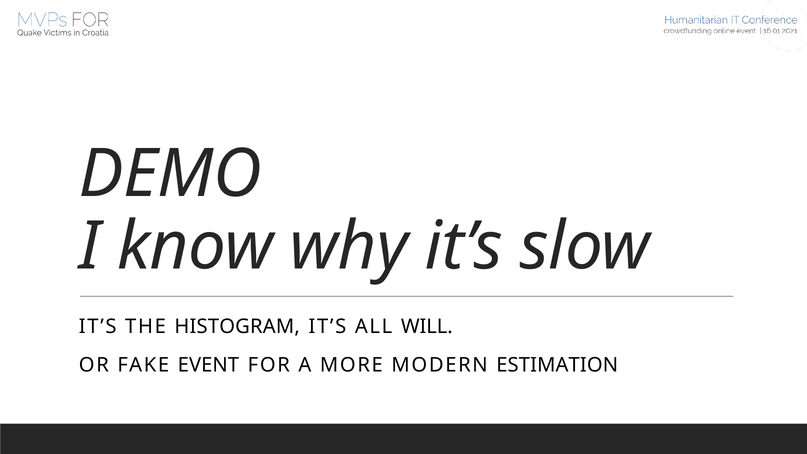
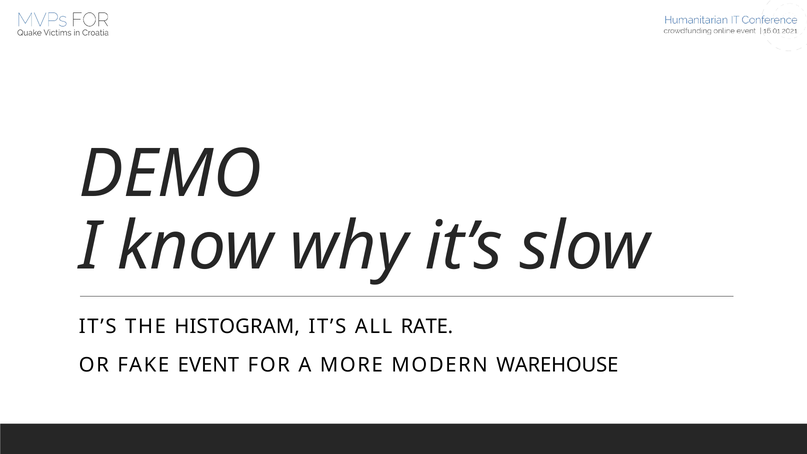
WILL: WILL -> RATE (427, 326)
ESTIMATION: ESTIMATION -> WAREHOUSE (557, 365)
